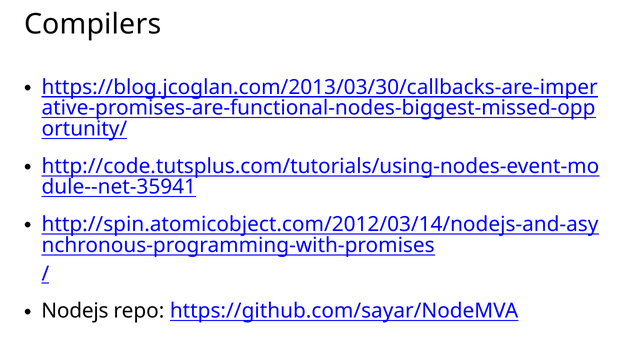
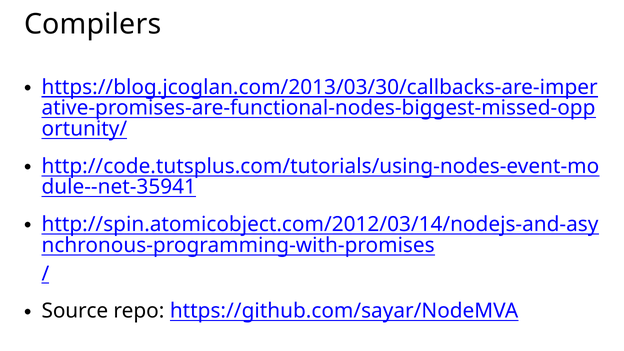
Nodejs: Nodejs -> Source (75, 311)
